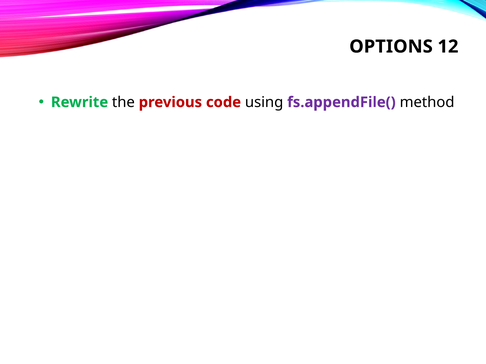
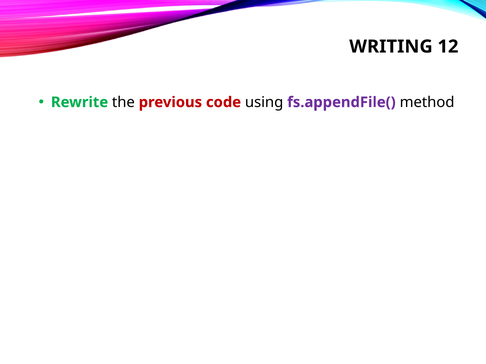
OPTIONS: OPTIONS -> WRITING (391, 47)
